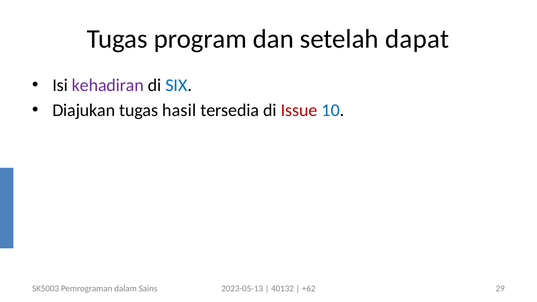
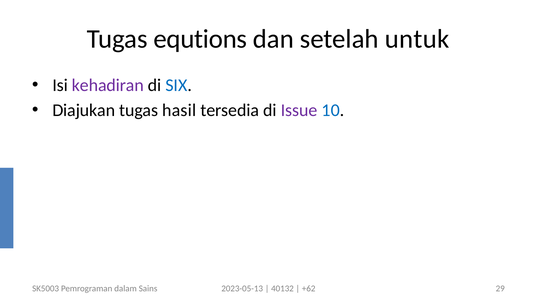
program: program -> equtions (200, 39)
dapat: dapat -> untuk (417, 39)
Issue colour: red -> purple (299, 110)
